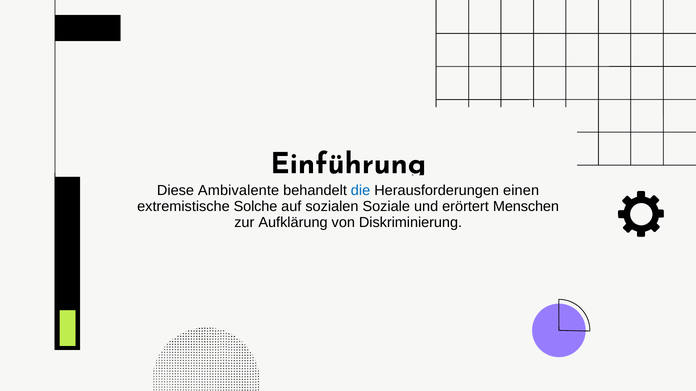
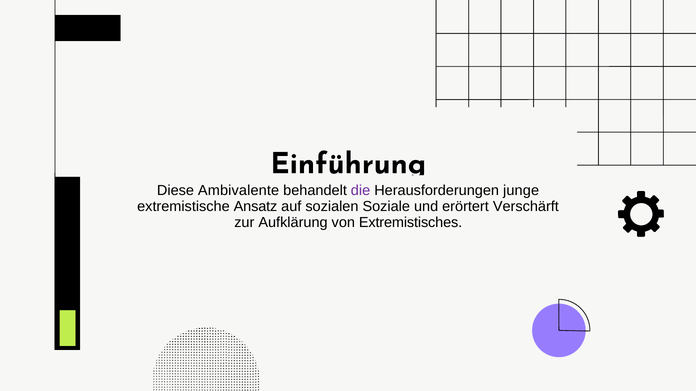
die colour: blue -> purple (361, 191)
einen: einen -> junge (521, 191)
Solche: Solche -> Ansatz (256, 207)
Menschen: Menschen -> Verschärft (526, 207)
Diskriminierung: Diskriminierung -> Extremistisches (411, 223)
